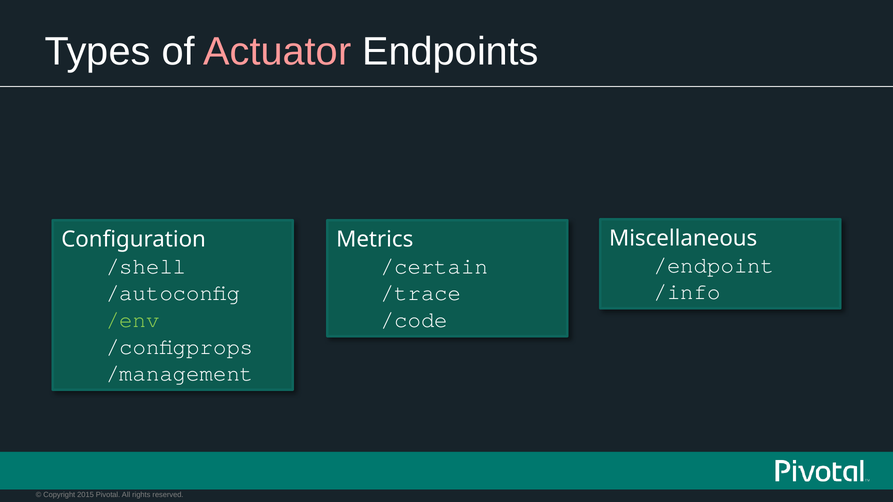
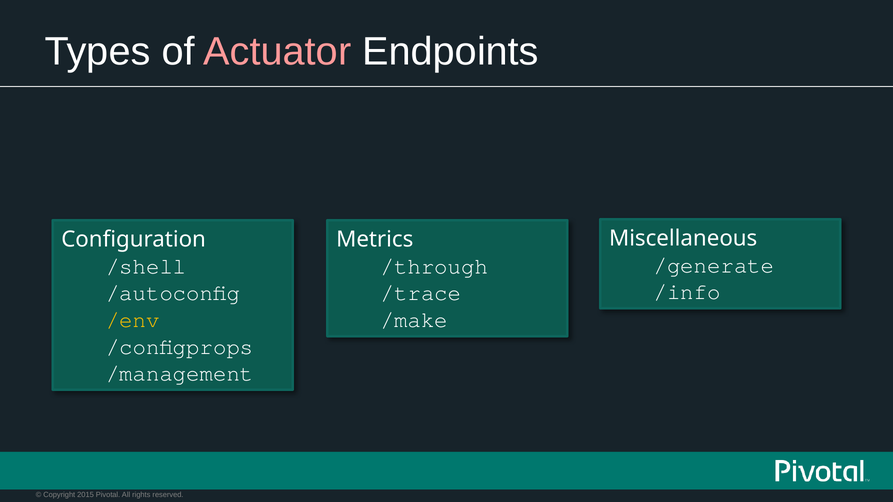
/endpoint: /endpoint -> /generate (714, 266)
/certain: /certain -> /through (434, 267)
/env colour: light green -> yellow (133, 320)
/code: /code -> /make (414, 320)
